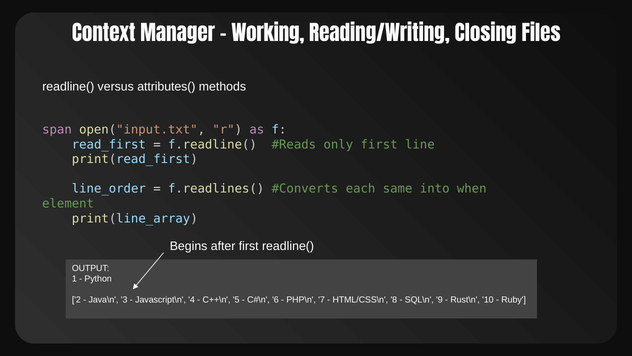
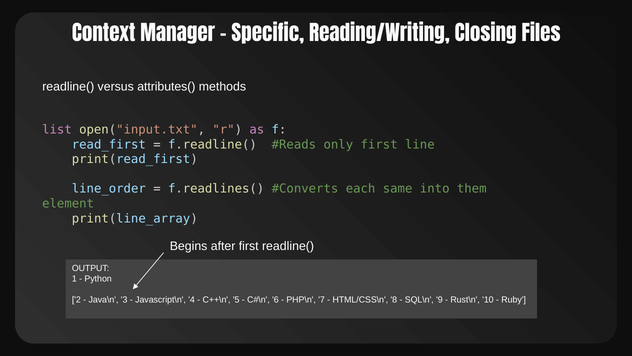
Working: Working -> Specific (268, 34)
span: span -> list (57, 130)
when: when -> them (472, 189)
